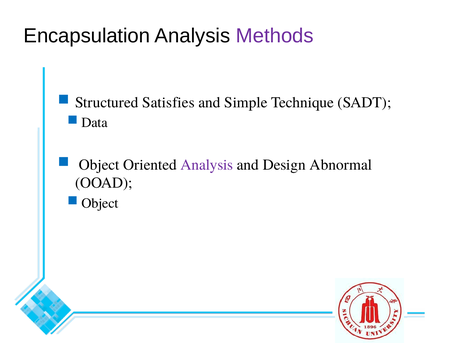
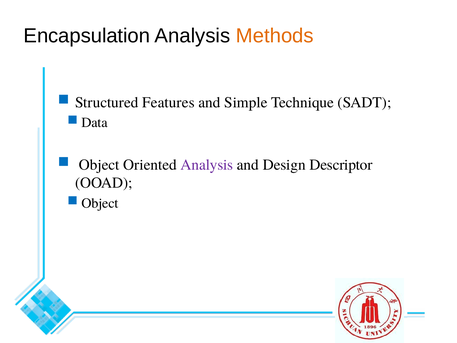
Methods colour: purple -> orange (275, 36)
Satisfies: Satisfies -> Features (168, 102)
Abnormal: Abnormal -> Descriptor (341, 165)
